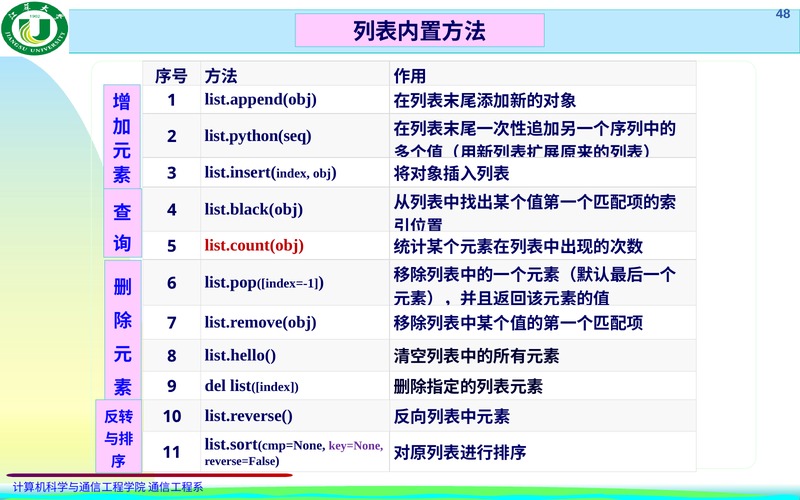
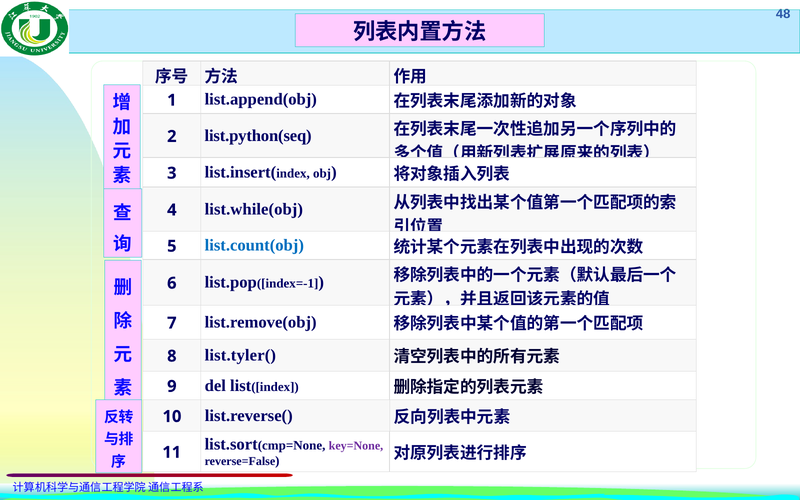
list.black(obj: list.black(obj -> list.while(obj (254, 209)
list.count(obj colour: red -> blue (254, 245)
list.hello(: list.hello( -> list.tyler( (240, 355)
